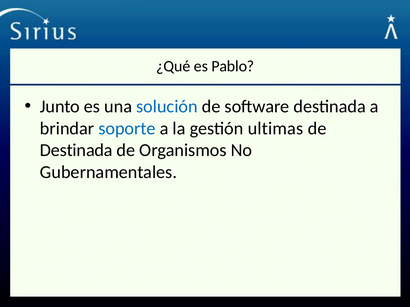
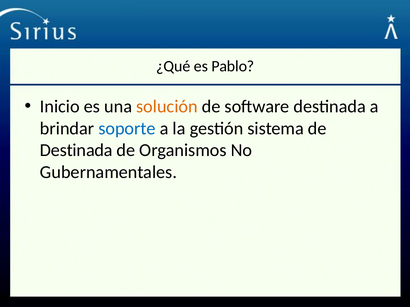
Junto: Junto -> Inicio (60, 107)
solución colour: blue -> orange (167, 107)
ultimas: ultimas -> sistema (276, 129)
